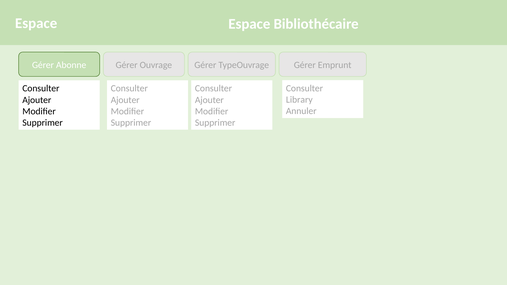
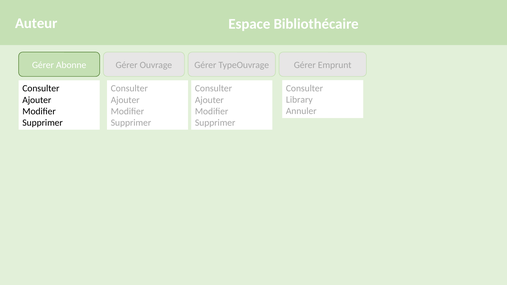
Espace: Espace -> Auteur (36, 23)
